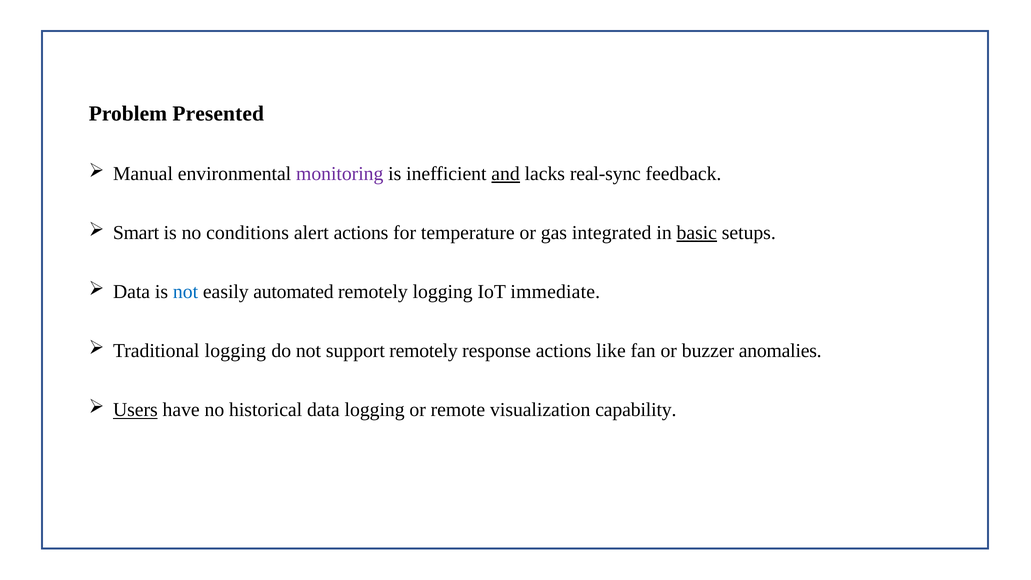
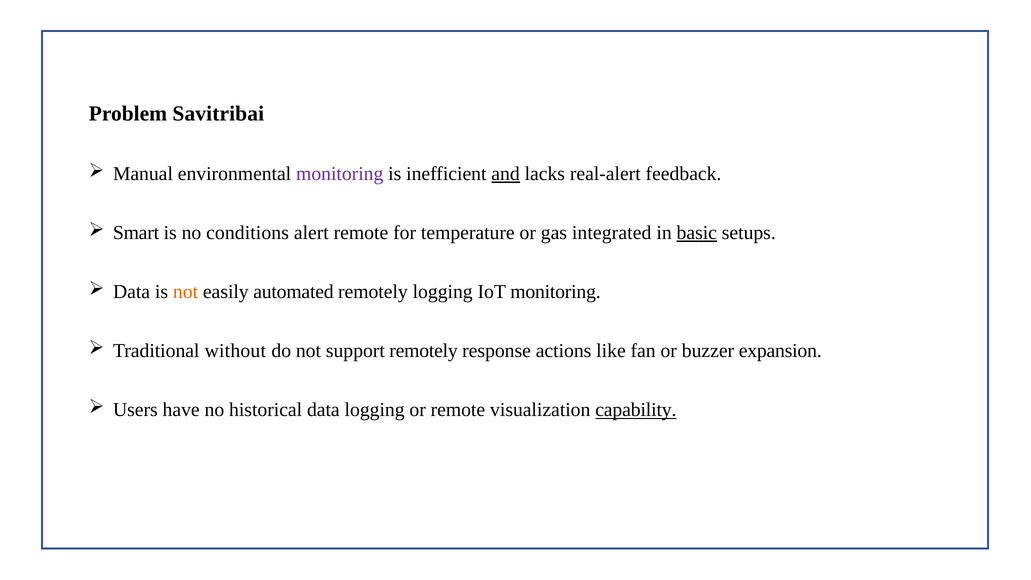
Presented: Presented -> Savitribai (218, 114)
real-sync: real-sync -> real-alert (605, 174)
alert actions: actions -> remote (361, 233)
not colour: blue -> orange (186, 292)
IoT immediate: immediate -> monitoring (556, 292)
Traditional logging: logging -> without (235, 351)
anomalies: anomalies -> expansion (780, 351)
Users underline: present -> none (135, 410)
capability underline: none -> present (636, 410)
